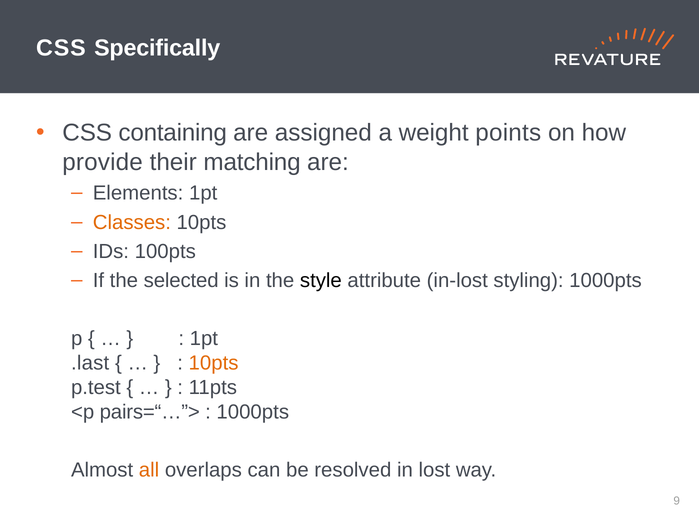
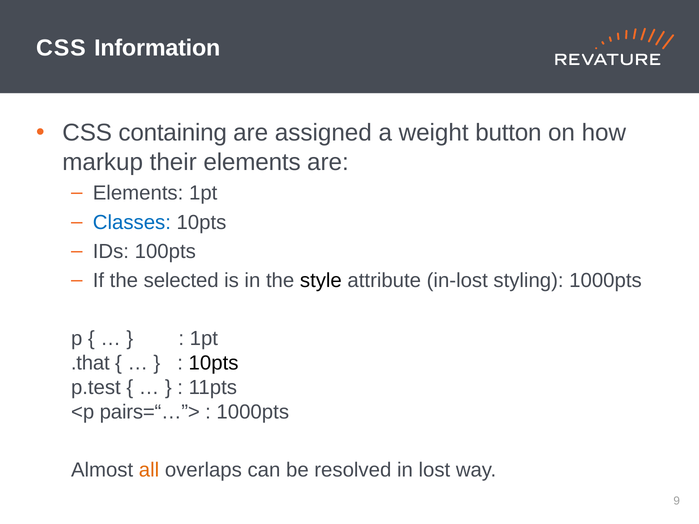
Specifically: Specifically -> Information (157, 48)
points: points -> button (508, 133)
provide: provide -> markup (103, 162)
their matching: matching -> elements (252, 162)
Classes colour: orange -> blue (132, 222)
.last: .last -> .that (90, 363)
10pts colour: orange -> black (214, 363)
